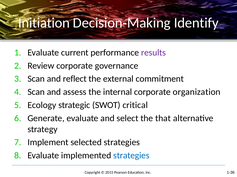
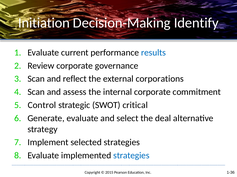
results colour: purple -> blue (153, 53)
commitment: commitment -> corporations (160, 79)
organization: organization -> commitment (197, 92)
Ecology: Ecology -> Control (42, 105)
that: that -> deal (163, 119)
